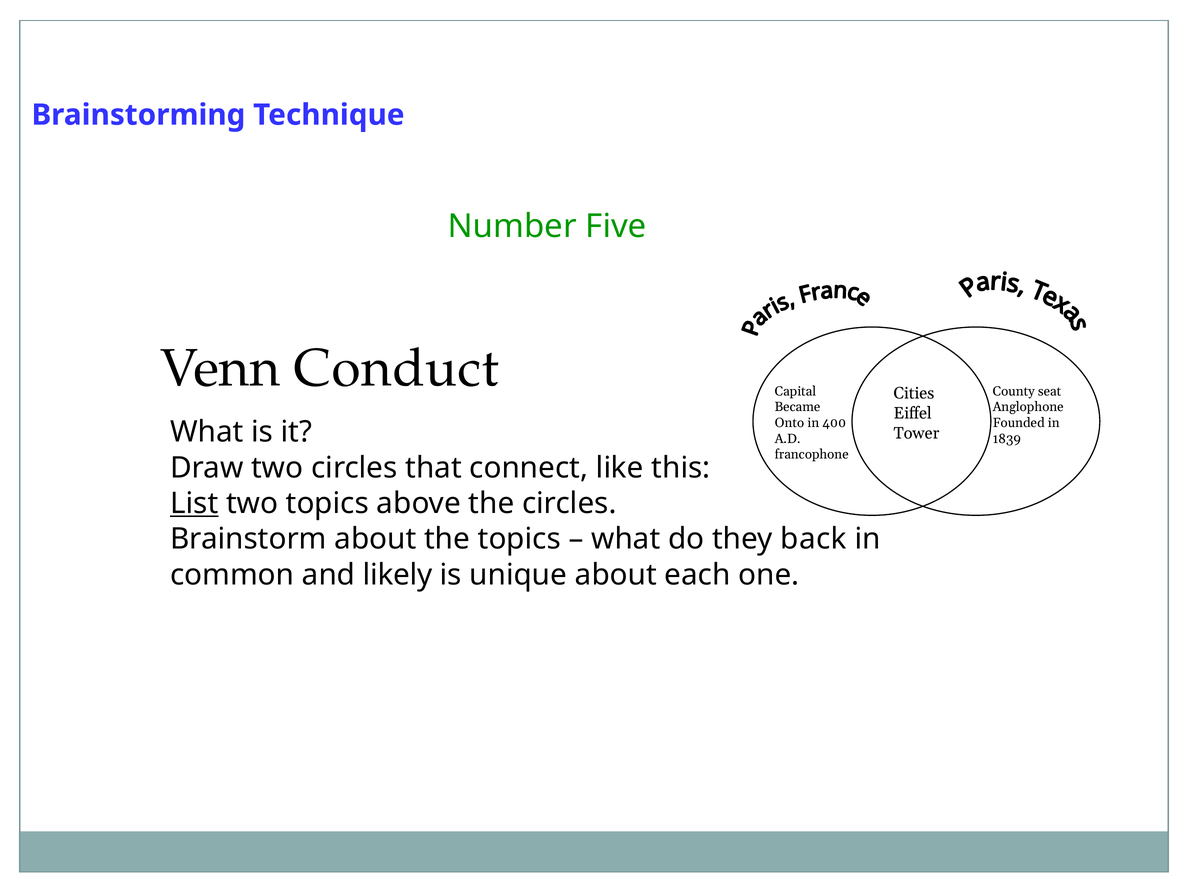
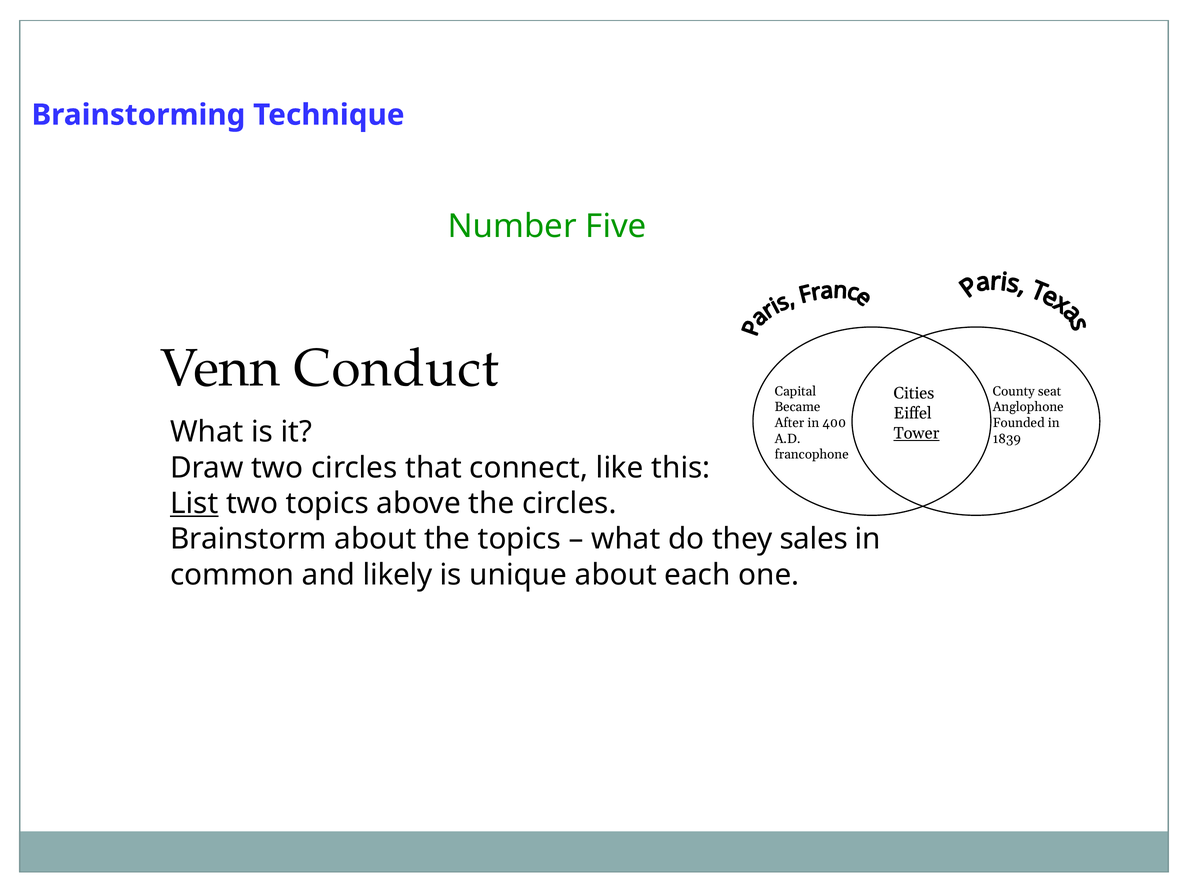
Onto: Onto -> After (789, 423)
Tower underline: none -> present (916, 433)
back: back -> sales (814, 539)
